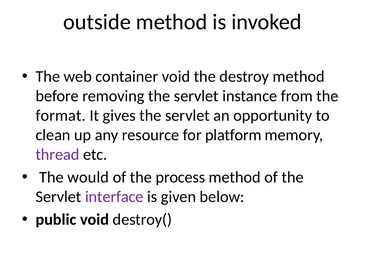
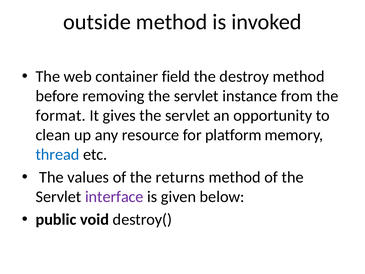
container void: void -> field (176, 77)
thread colour: purple -> blue (57, 154)
would: would -> values (88, 177)
process: process -> returns (180, 177)
